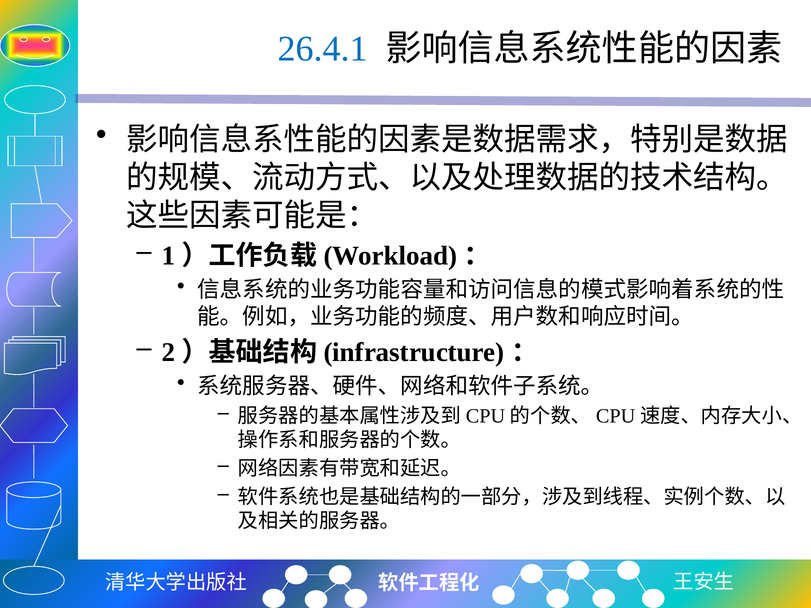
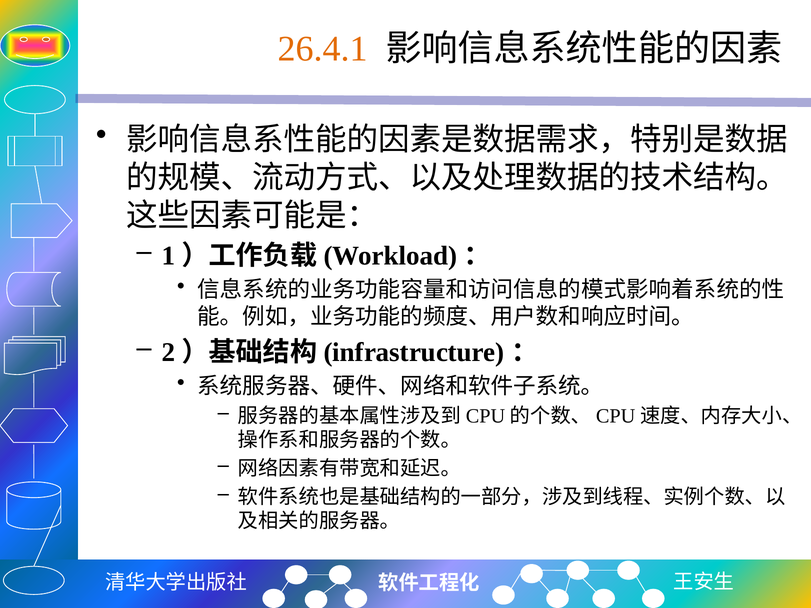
26.4.1 colour: blue -> orange (323, 49)
